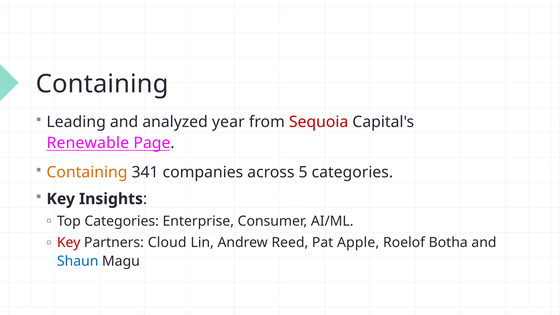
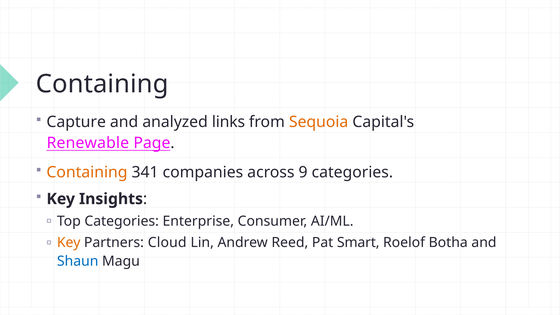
Leading: Leading -> Capture (76, 122)
year: year -> links (228, 122)
Sequoia colour: red -> orange (319, 122)
5: 5 -> 9 (303, 172)
Key colour: red -> orange (69, 243)
Apple: Apple -> Smart (358, 243)
